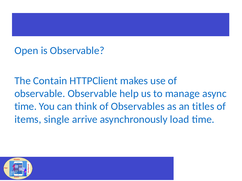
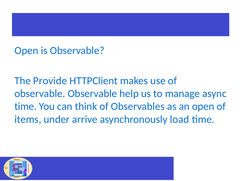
Contain: Contain -> Provide (50, 81)
an titles: titles -> open (203, 107)
single: single -> under (57, 120)
